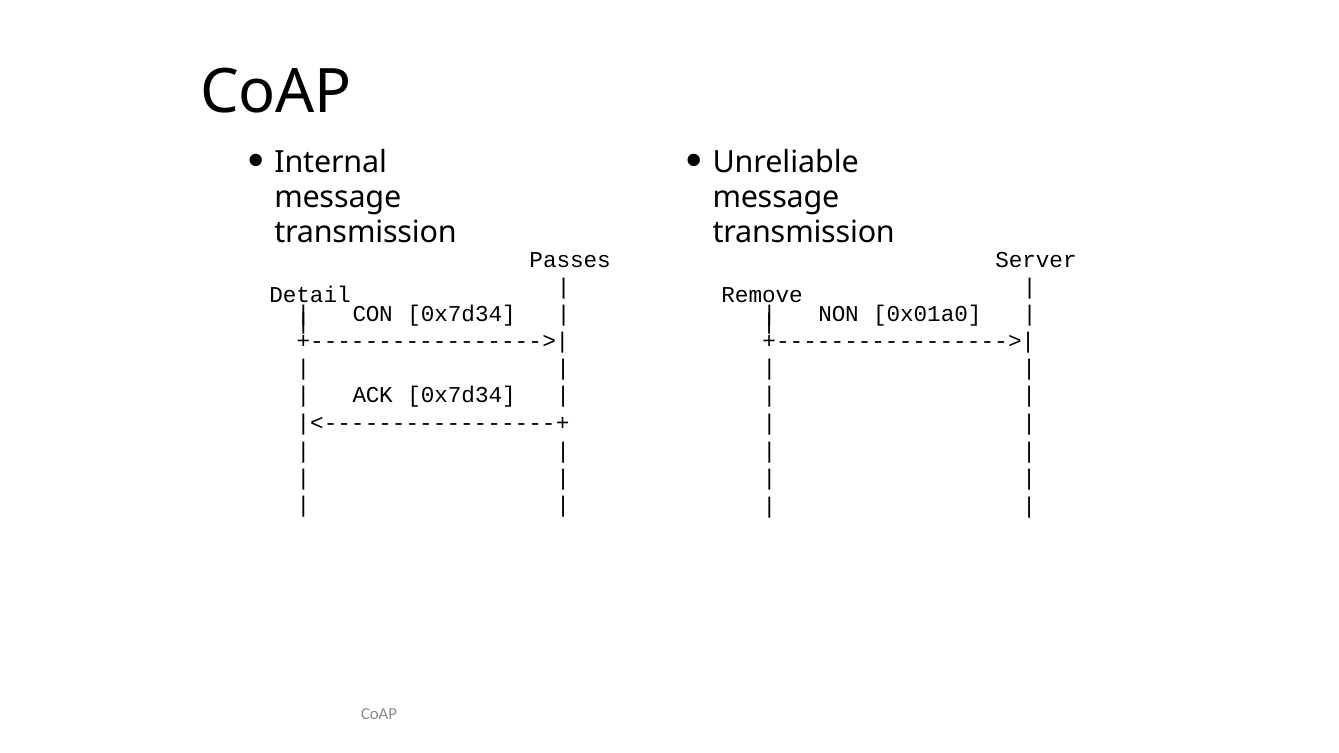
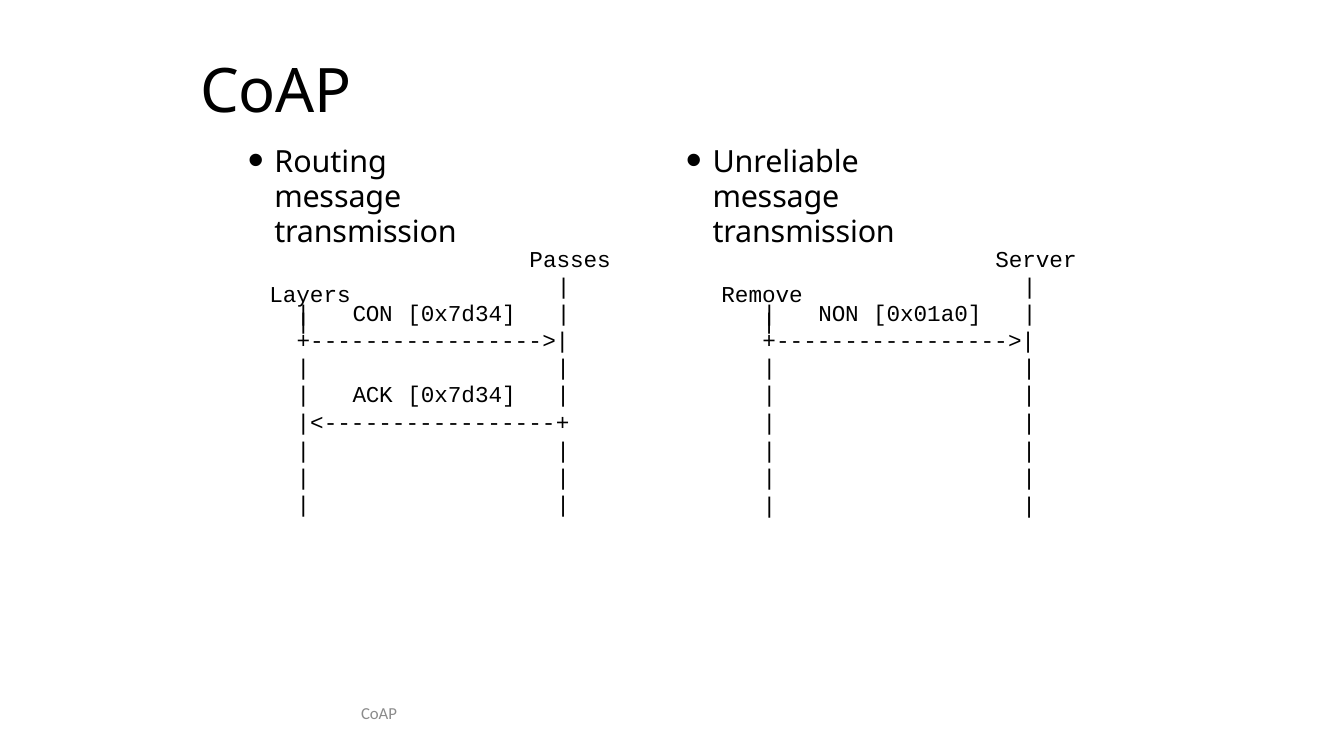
Internal: Internal -> Routing (331, 162)
Detail: Detail -> Layers (310, 295)
